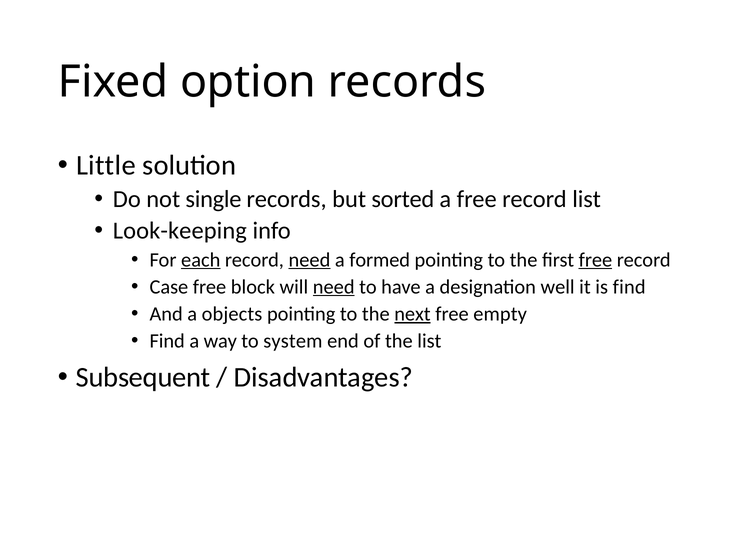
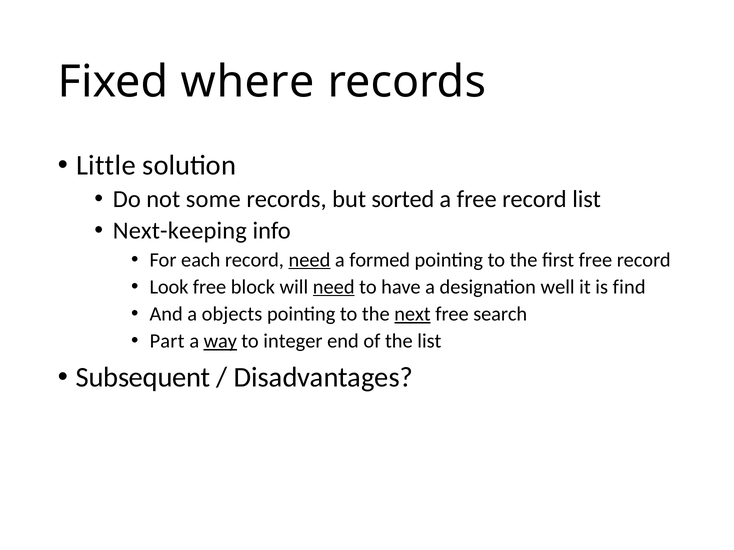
option: option -> where (248, 82)
single: single -> some (213, 199)
Look-keeping: Look-keeping -> Next-keeping (180, 231)
each underline: present -> none (201, 260)
free underline: present -> none (595, 260)
Case: Case -> Look (169, 287)
empty: empty -> search (500, 314)
Find: Find -> Part (167, 341)
way underline: none -> present (220, 341)
system: system -> integer (293, 341)
